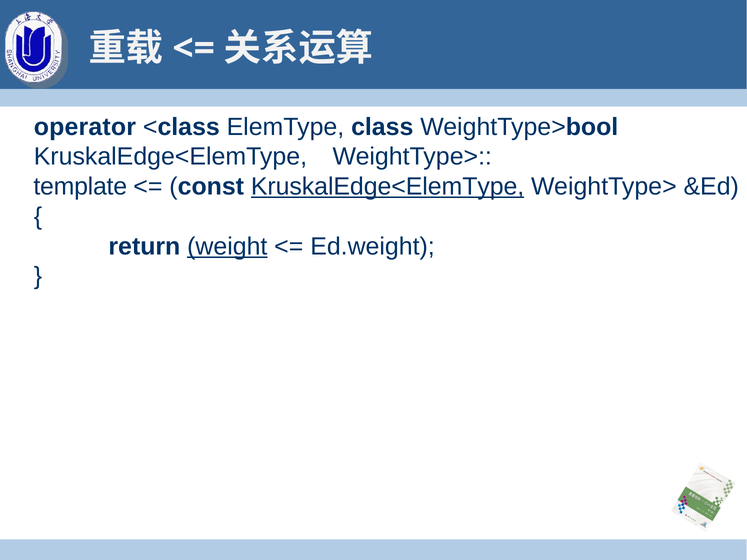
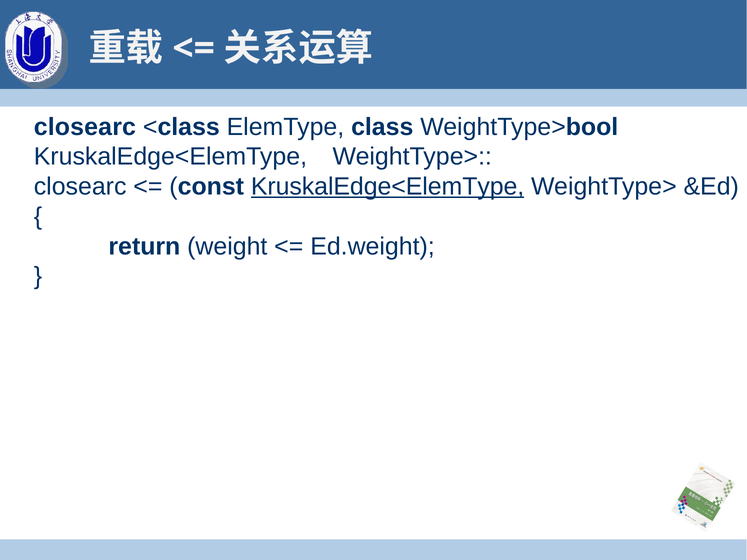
operator: operator -> closearc (85, 127)
template: template -> closearc (80, 187)
weight underline: present -> none (227, 246)
